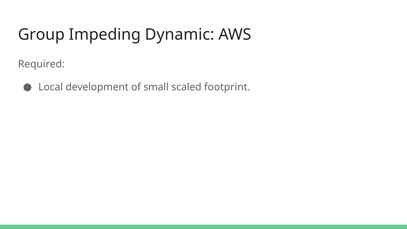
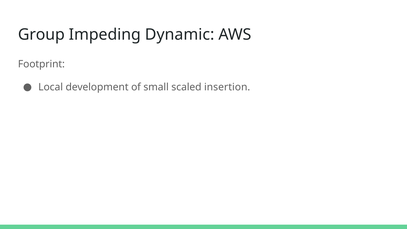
Required: Required -> Footprint (41, 64)
footprint: footprint -> insertion (227, 87)
